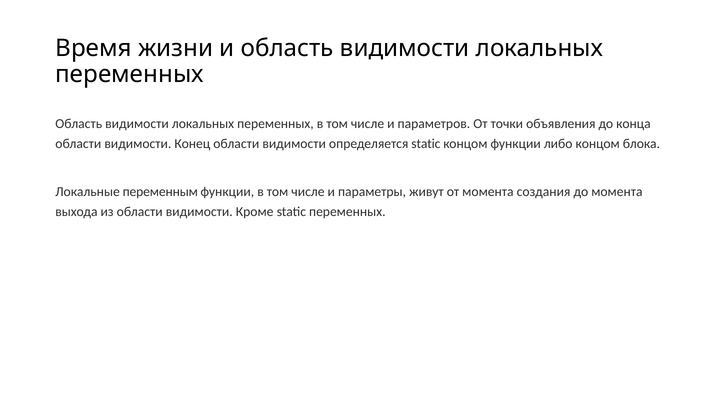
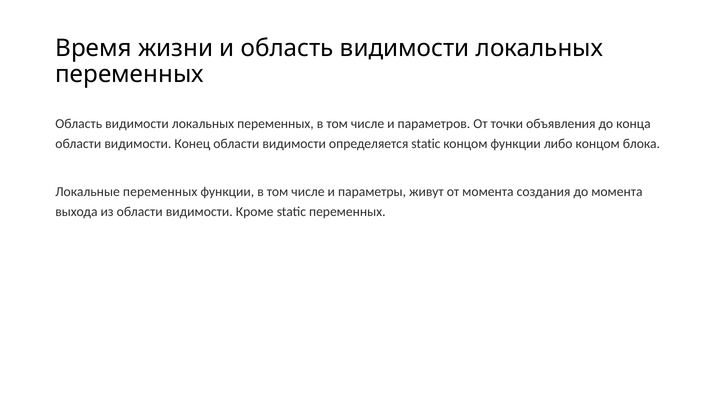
Локальные переменным: переменным -> переменных (160, 192)
